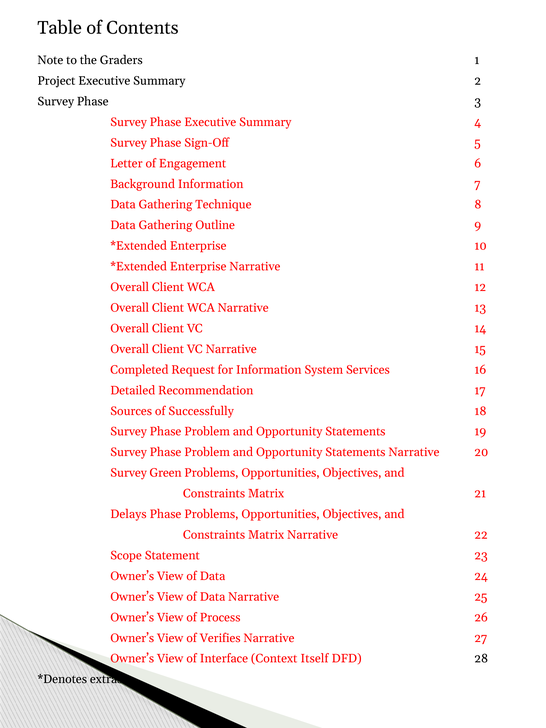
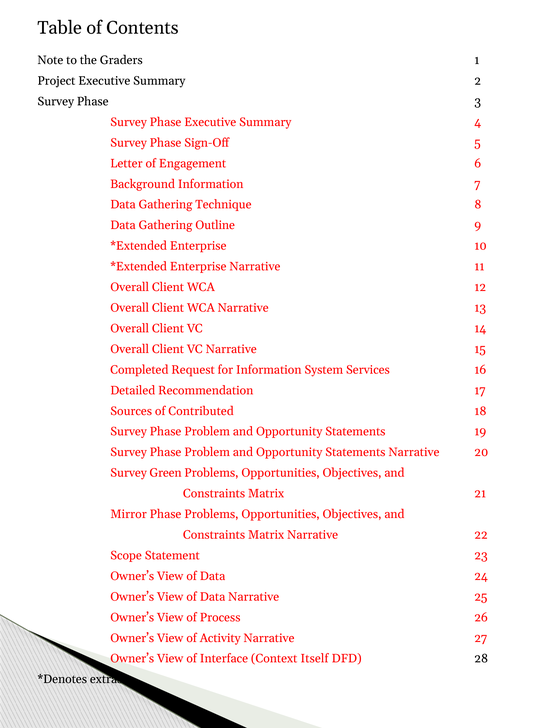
Successfully: Successfully -> Contributed (201, 411)
Delays: Delays -> Mirror (128, 514)
Verifies: Verifies -> Activity (220, 638)
